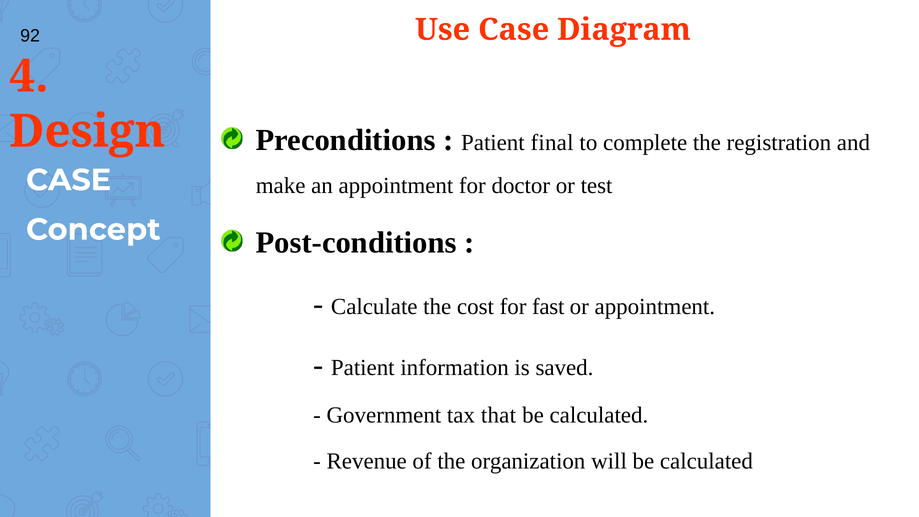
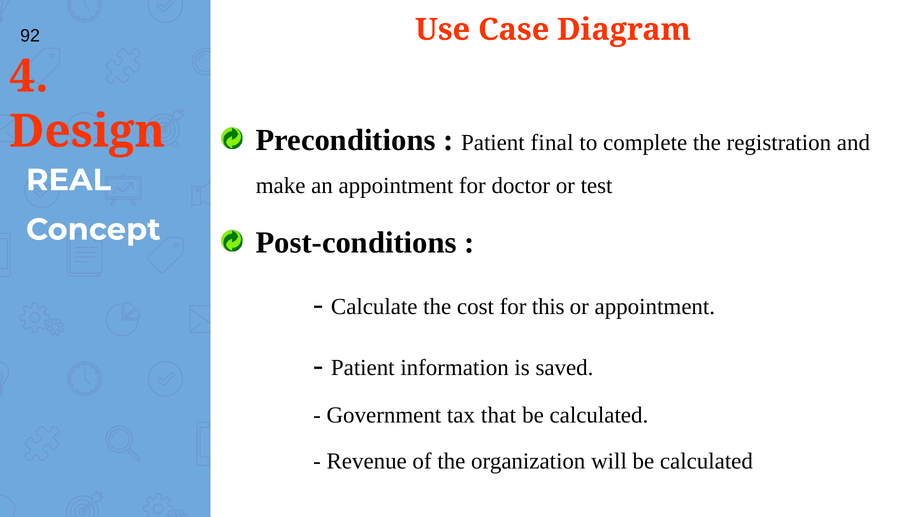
CASE: CASE -> REAL (69, 180)
fast: fast -> this (548, 306)
